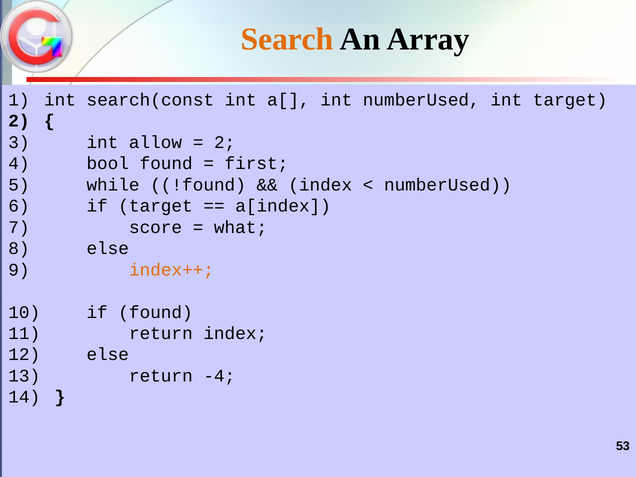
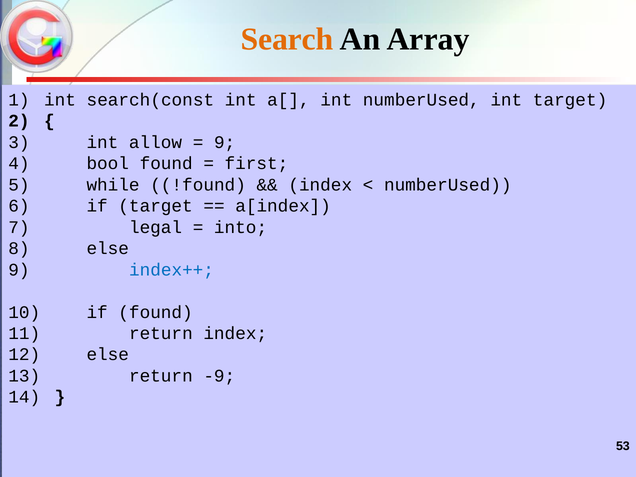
2: 2 -> 9 (225, 142)
score: score -> legal (156, 227)
what: what -> into (241, 227)
index++ colour: orange -> blue (172, 270)
-4: -4 -> -9 (219, 376)
